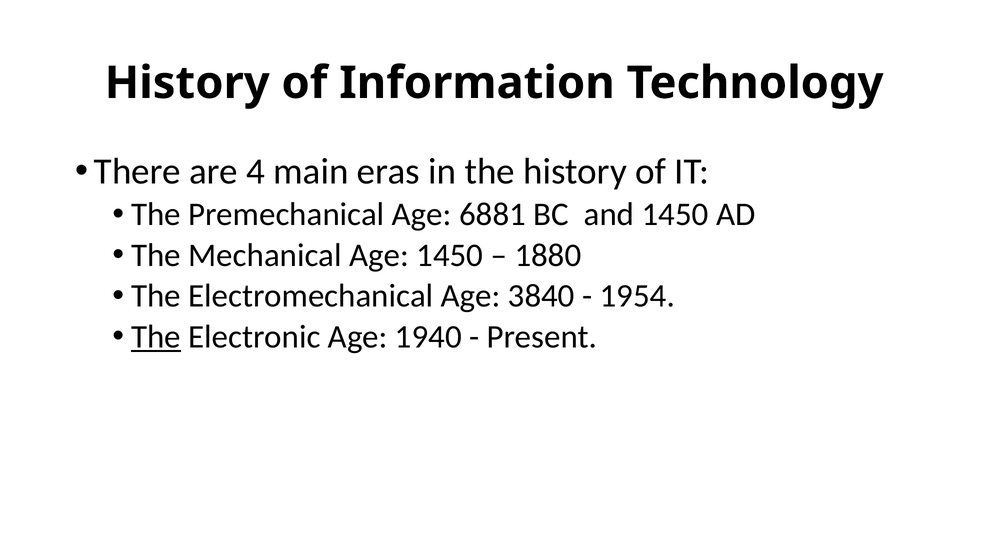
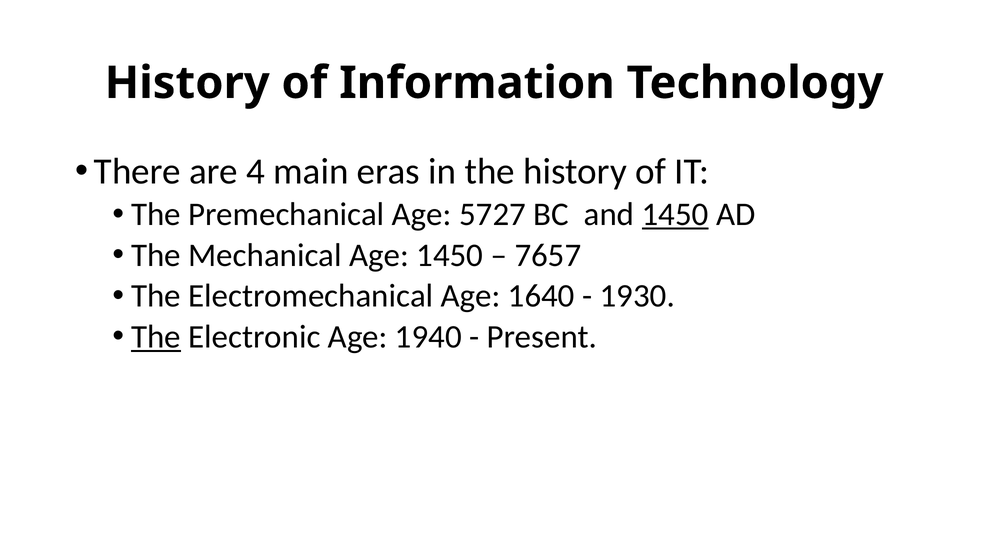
6881: 6881 -> 5727 (493, 215)
1450 underline: none -> present (675, 215)
1880: 1880 -> 7657 (548, 255)
3840: 3840 -> 1640 (541, 296)
1954: 1954 -> 1930 (637, 296)
